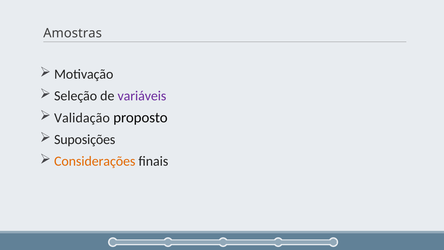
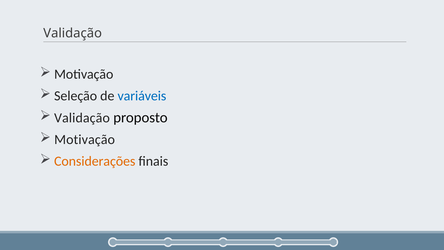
Amostras: Amostras -> Validação (73, 33)
variáveis colour: purple -> blue (142, 96)
Suposições: Suposições -> Motivação (85, 140)
